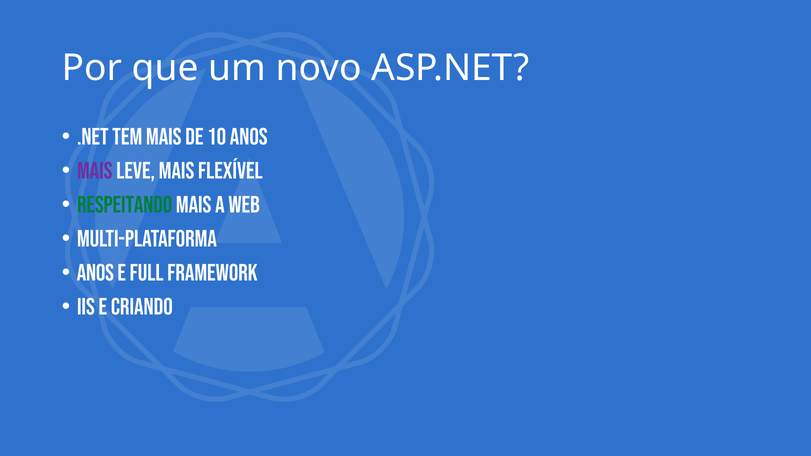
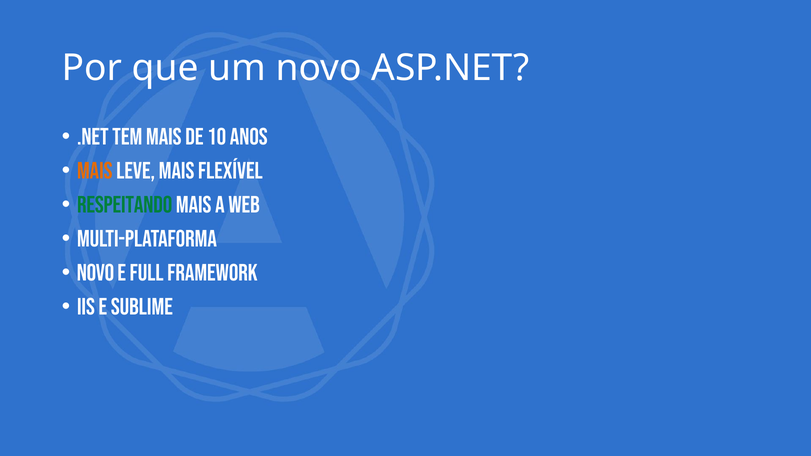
Mais colour: purple -> orange (95, 171)
Anos: Anos -> Novo (95, 273)
Criando: Criando -> Sublime (142, 307)
